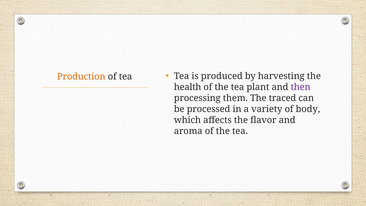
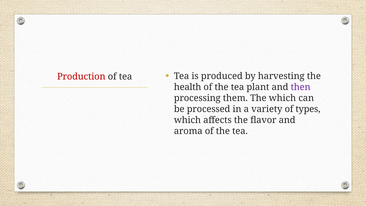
Production colour: orange -> red (81, 77)
The traced: traced -> which (282, 98)
body: body -> types (308, 109)
